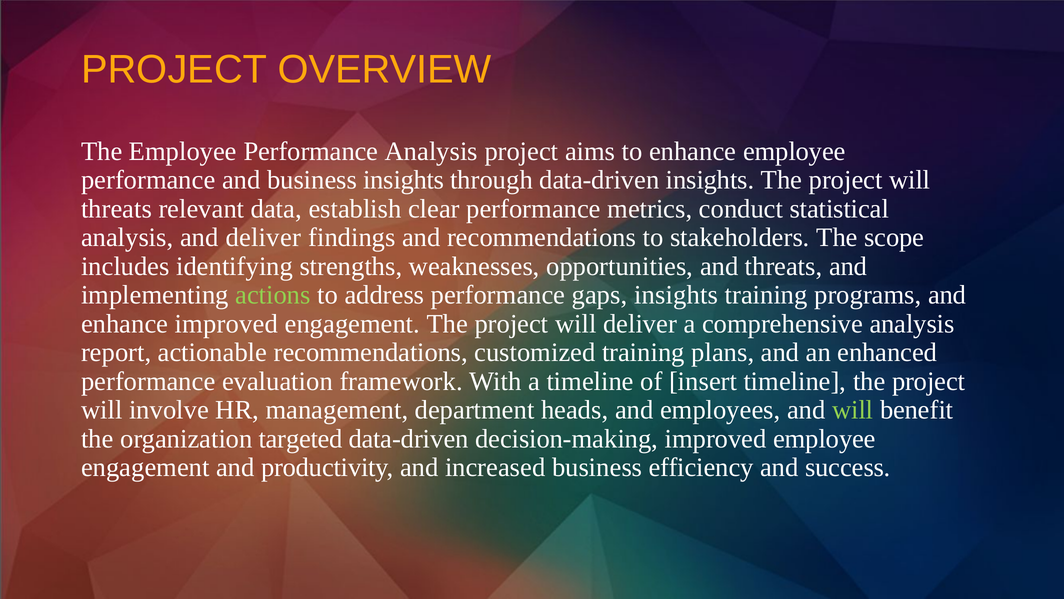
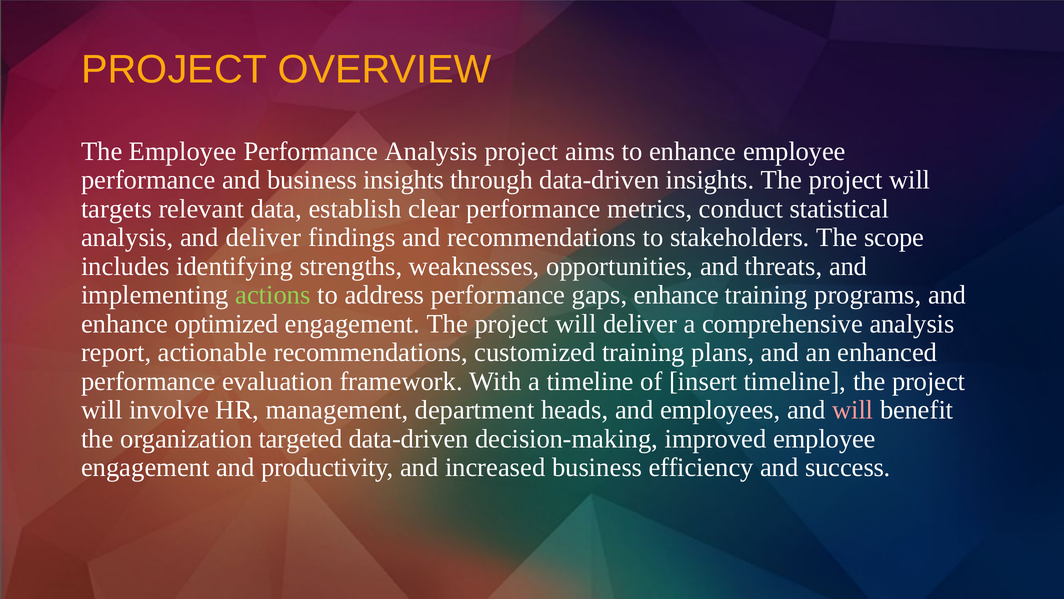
threats: threats -> targets (117, 209)
gaps insights: insights -> enhance (676, 295)
enhance improved: improved -> optimized (227, 323)
will colour: light green -> pink (853, 410)
